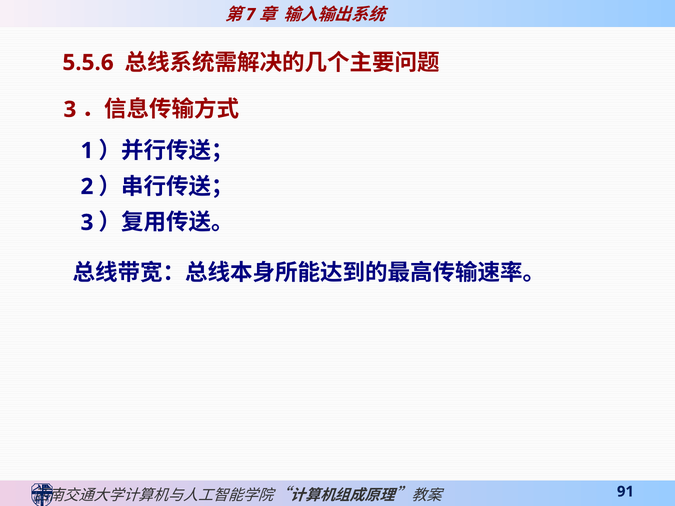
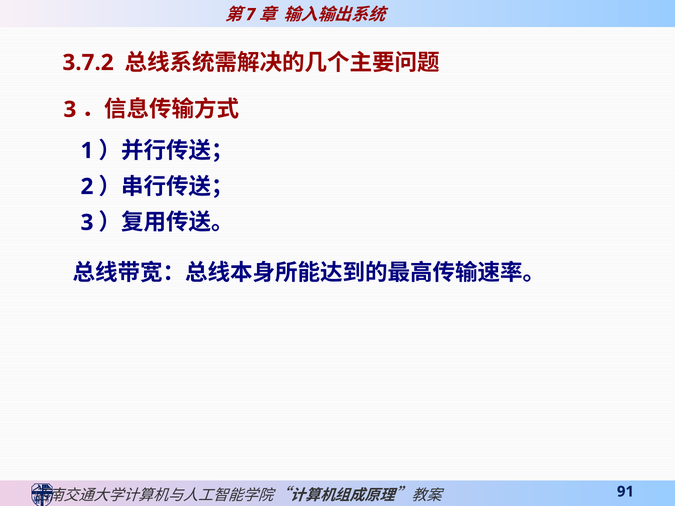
5.5.6: 5.5.6 -> 3.7.2 (88, 63)
